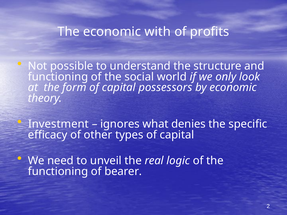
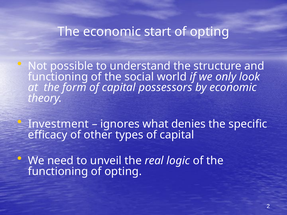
with: with -> start (158, 32)
profits: profits -> opting (210, 32)
functioning of bearer: bearer -> opting (123, 172)
